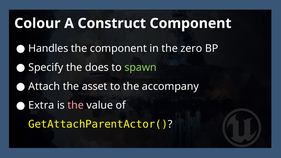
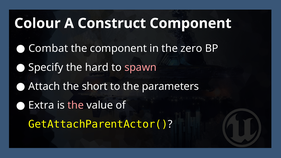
Handles: Handles -> Combat (48, 48)
does: does -> hard (97, 67)
spawn colour: light green -> pink (141, 67)
asset: asset -> short (95, 86)
accompany: accompany -> parameters (170, 86)
